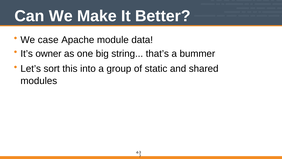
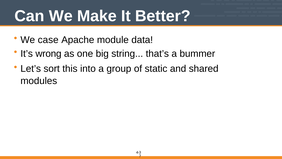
owner: owner -> wrong (48, 54)
